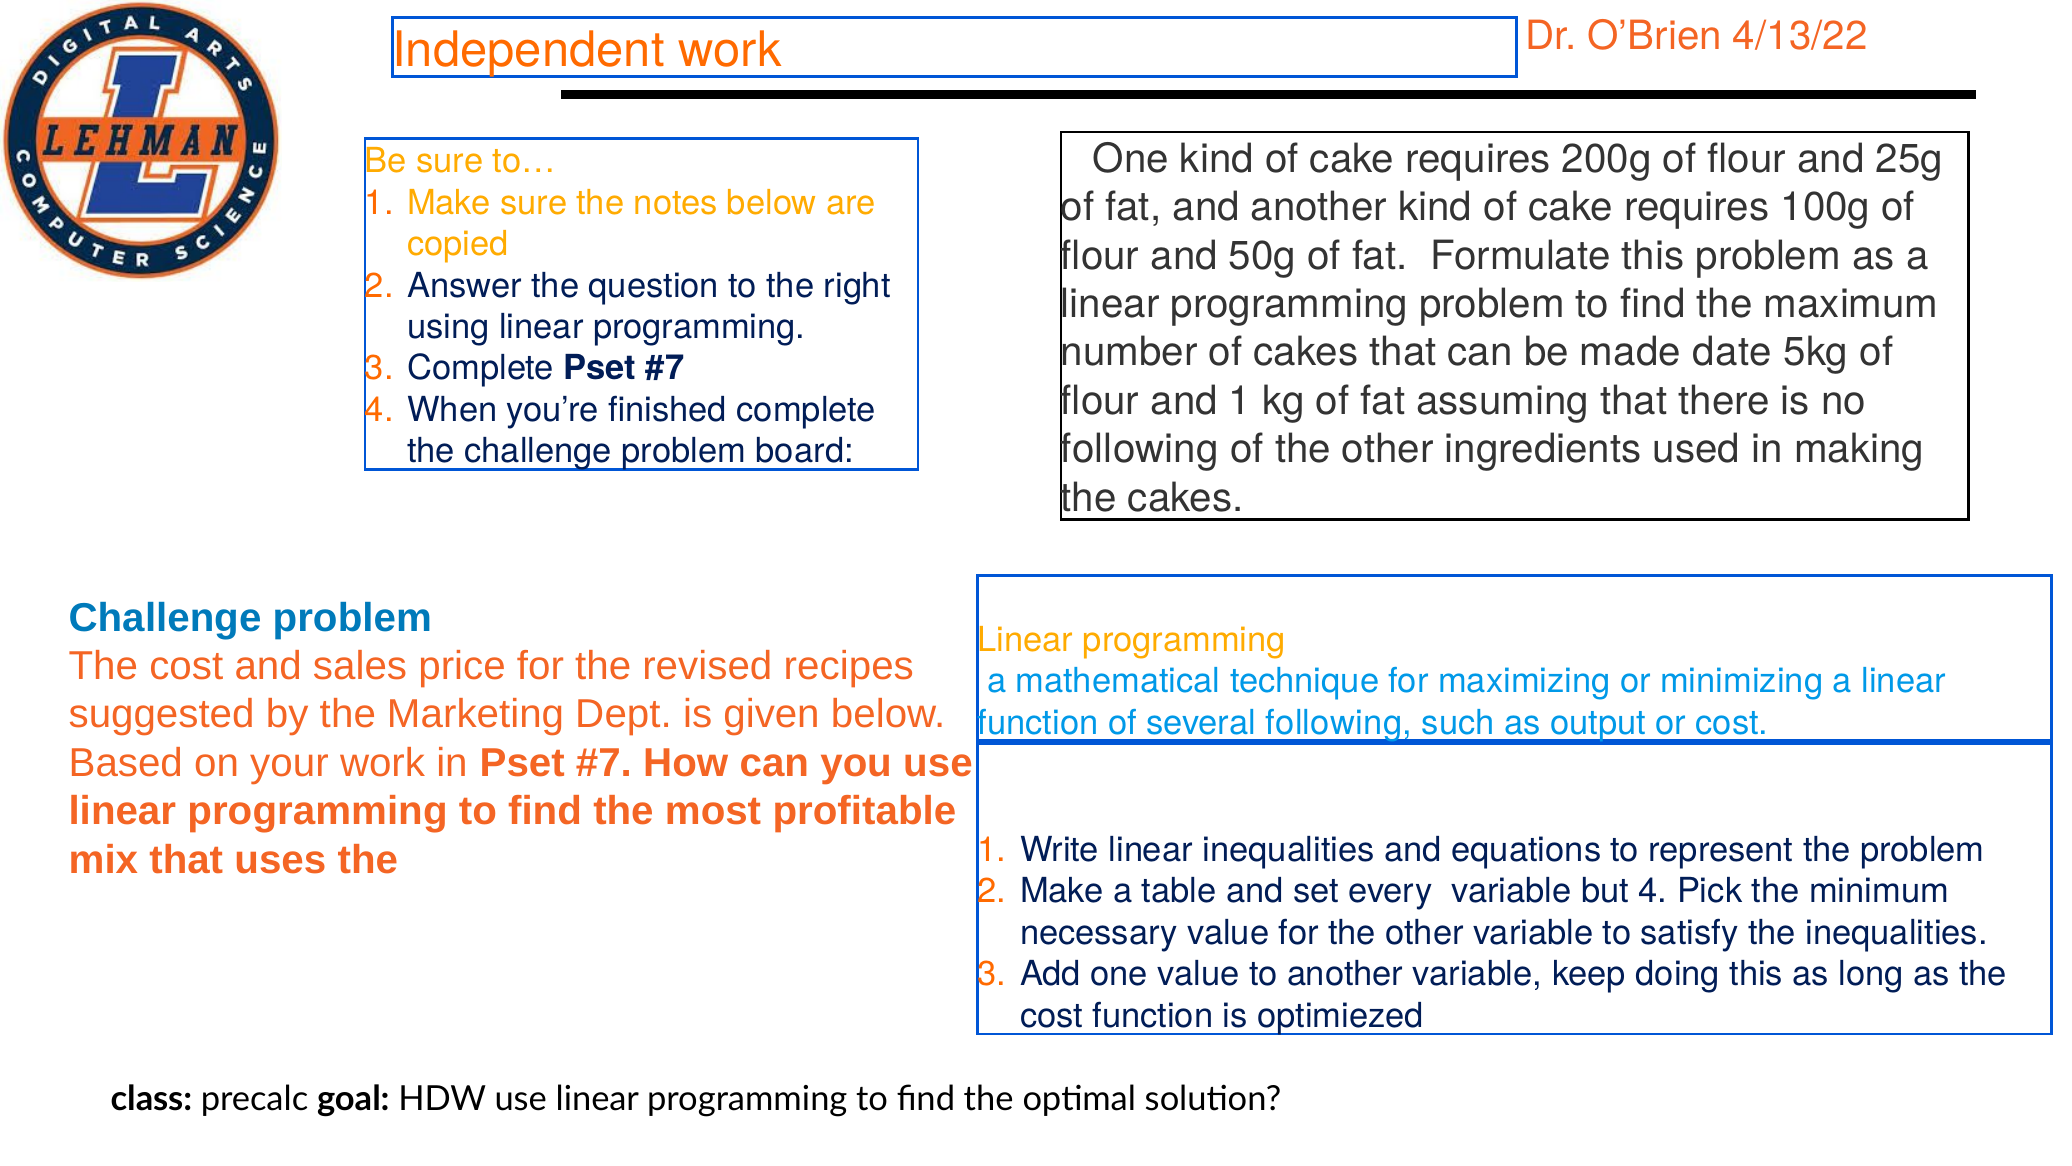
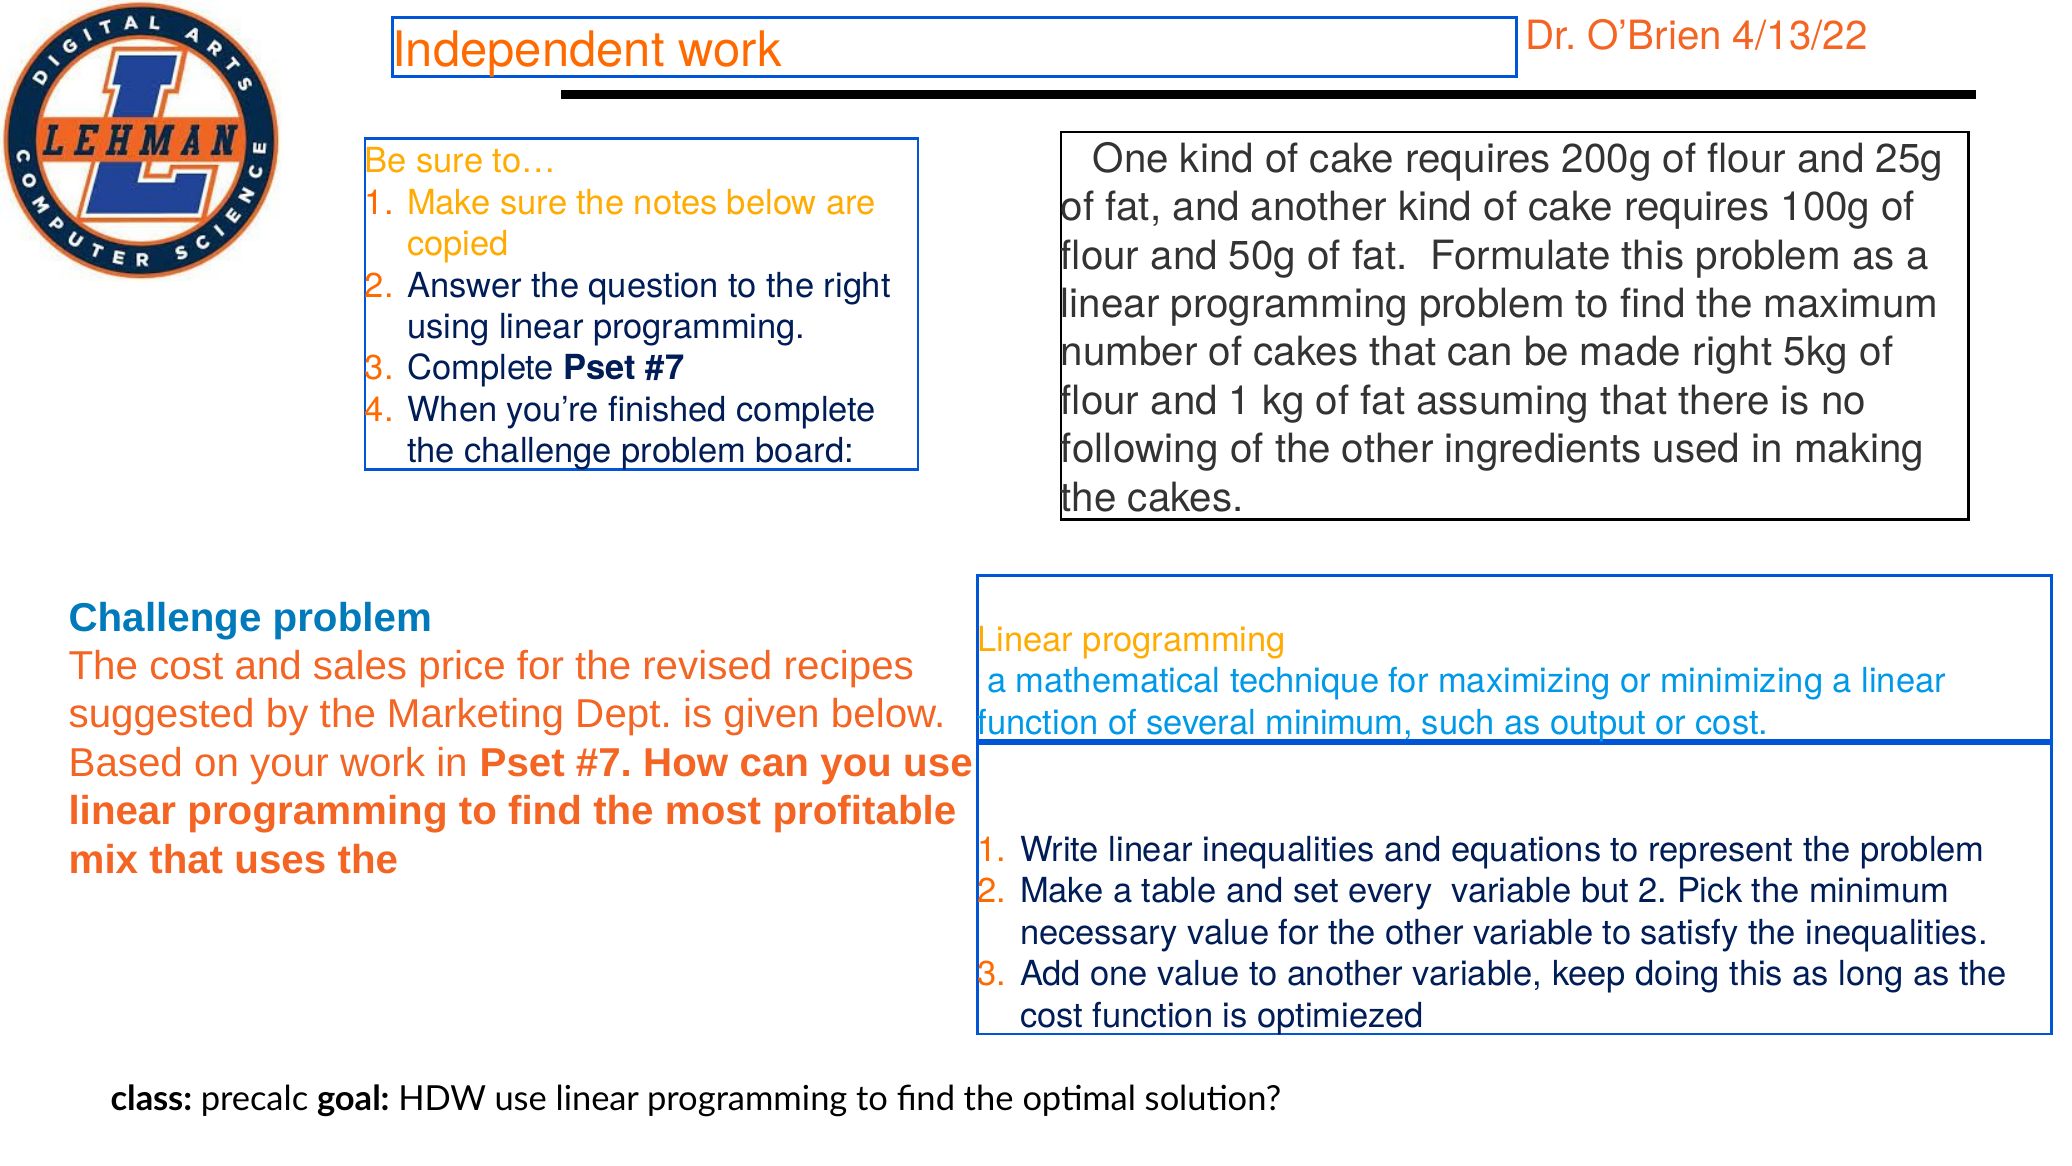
made date: date -> right (1732, 352)
several following: following -> minimum (1339, 722)
but 4: 4 -> 2 (1653, 891)
